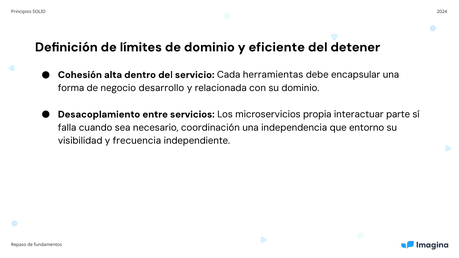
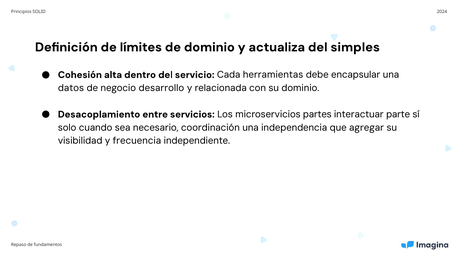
eficiente: eficiente -> actualiza (277, 47)
detener: detener -> simples (355, 47)
forma: forma -> datos (71, 88)
propia: propia -> partes (317, 114)
falla: falla -> solo (67, 128)
entorno: entorno -> agregar (367, 128)
